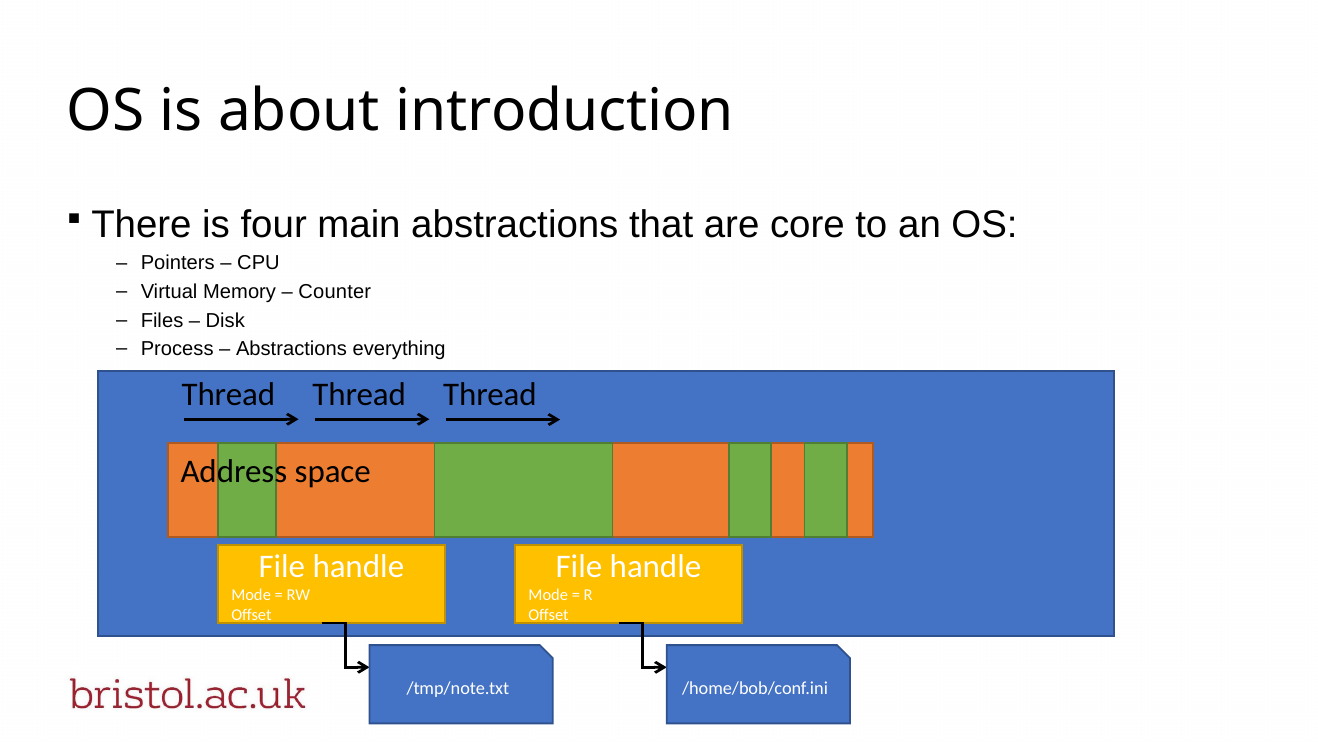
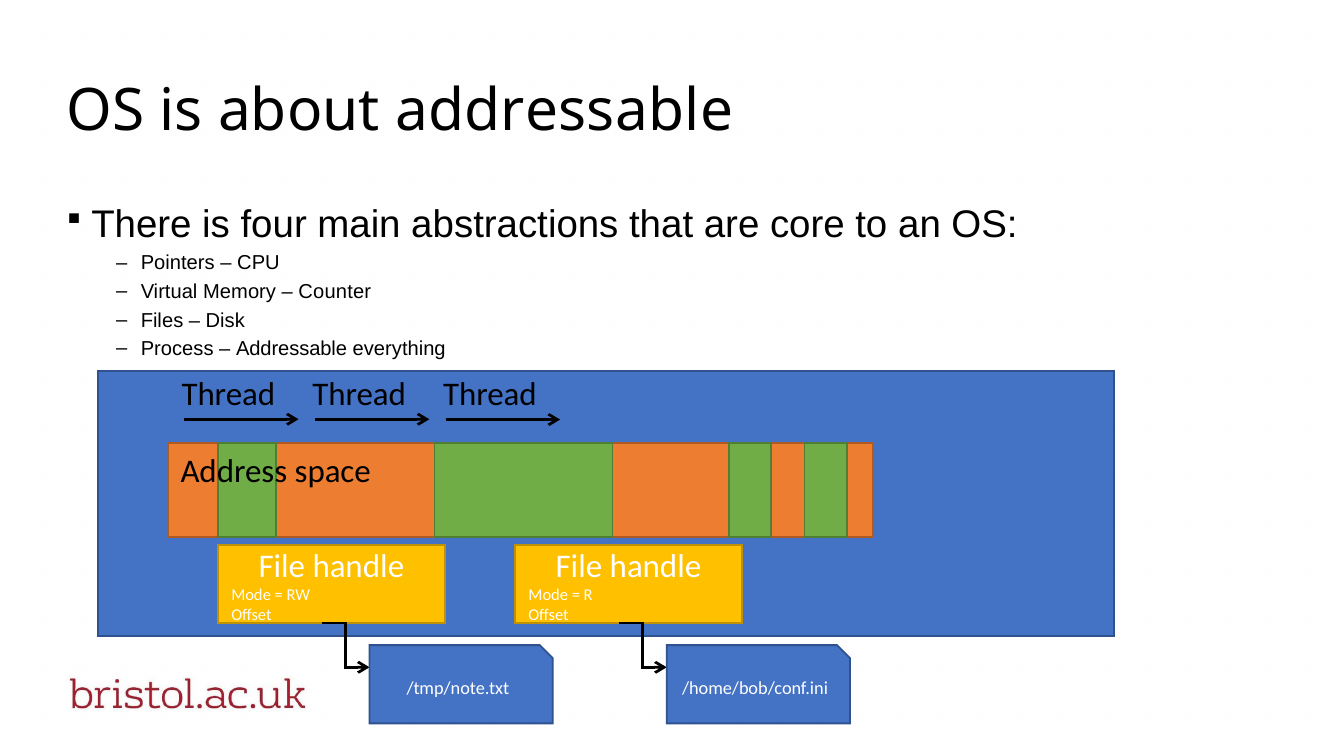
about introduction: introduction -> addressable (564, 111)
Abstractions: Abstractions -> Addressable (292, 349)
